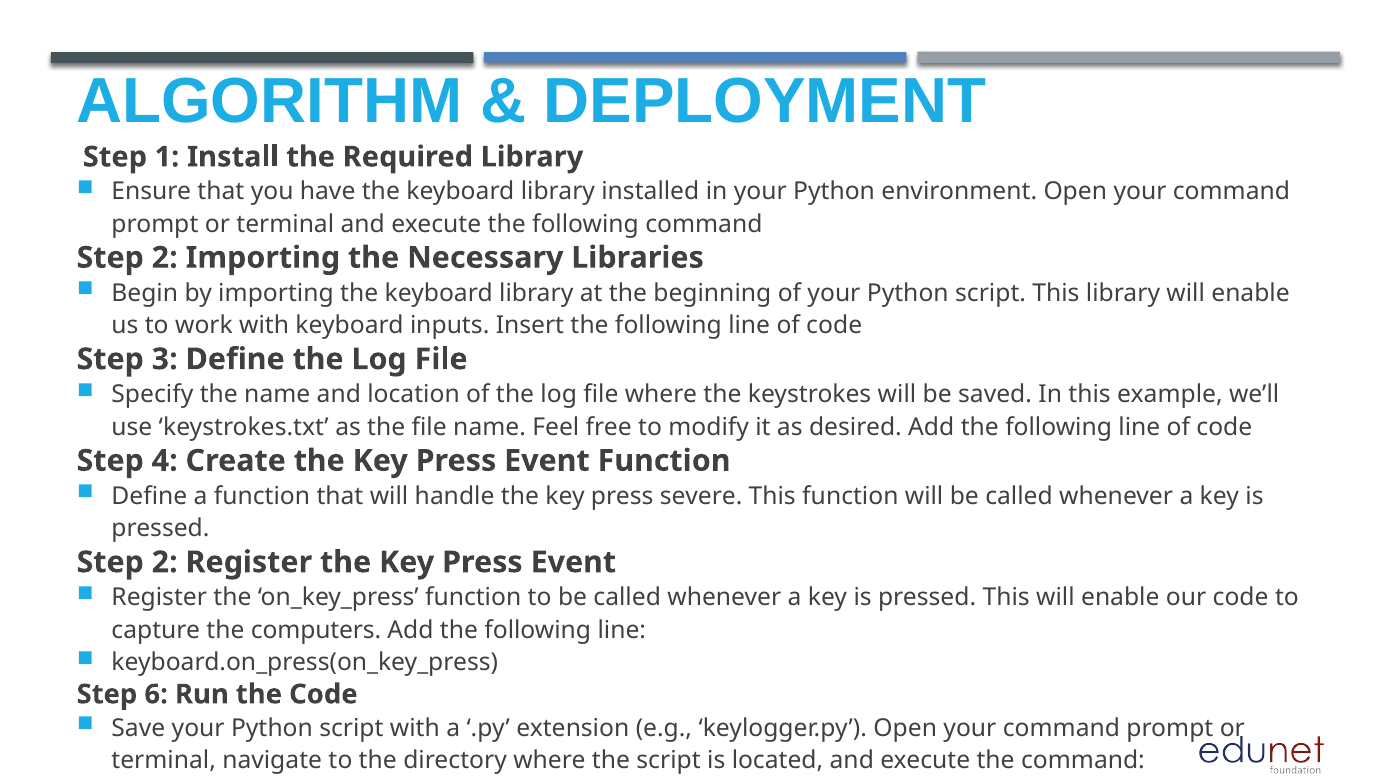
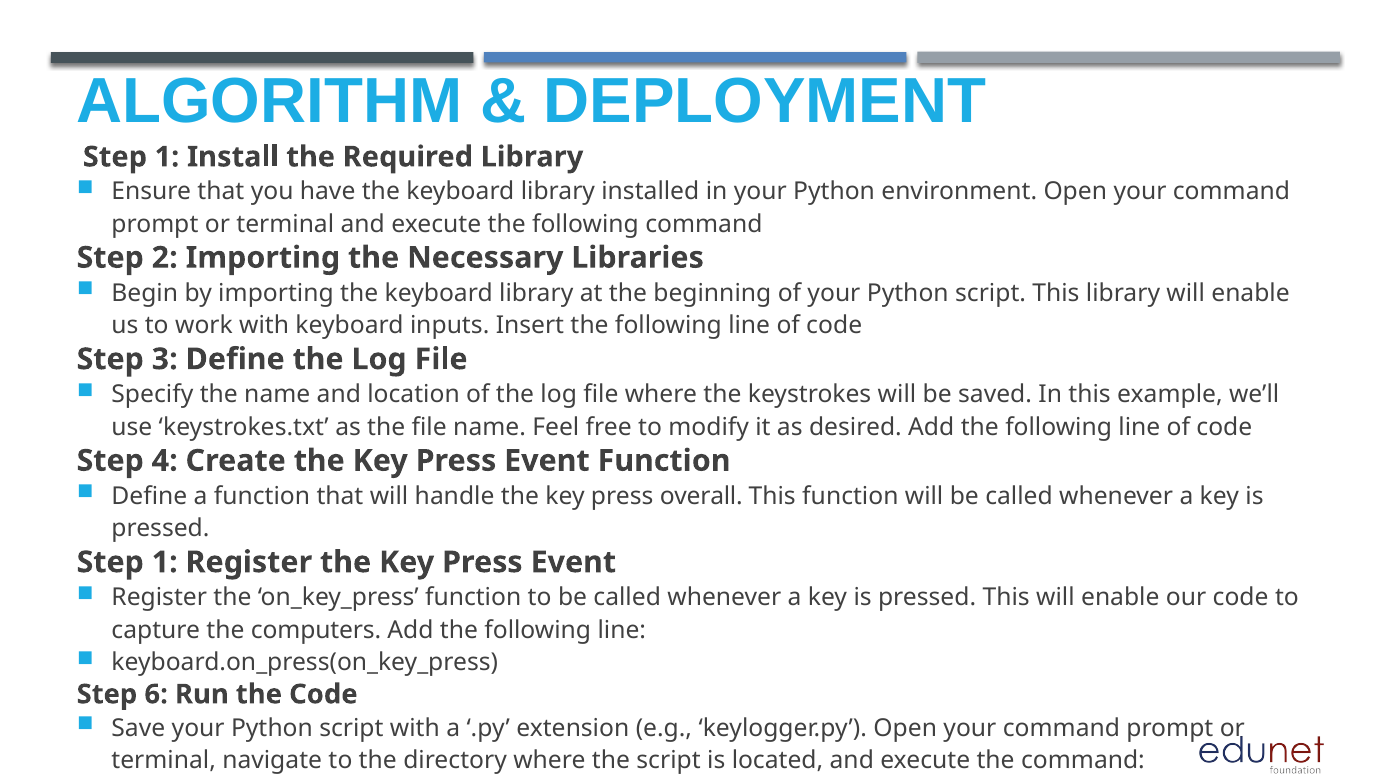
severe: severe -> overall (701, 497)
2: 2 -> 1 (165, 563)
